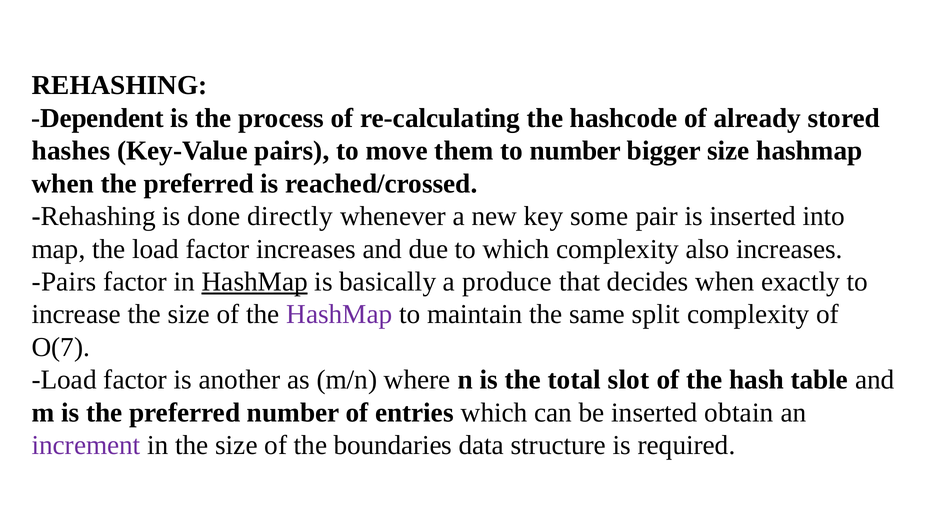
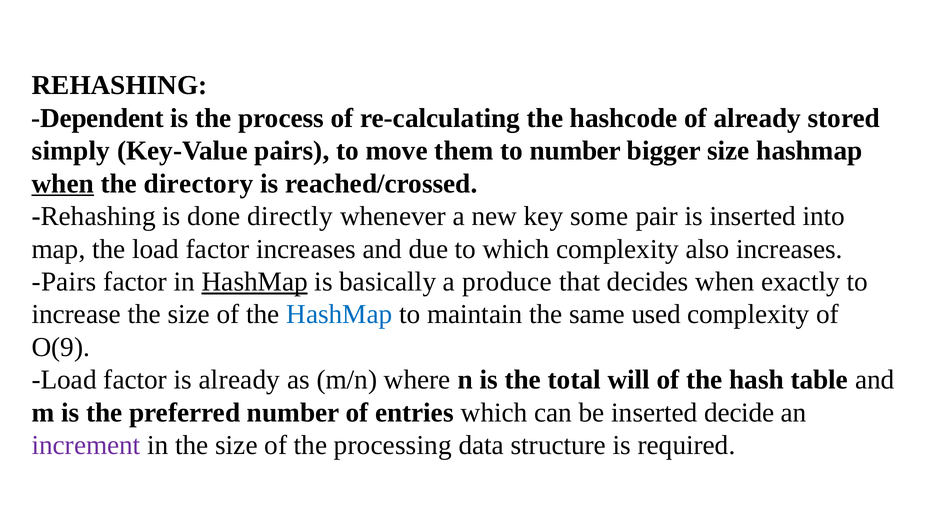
hashes: hashes -> simply (71, 151)
when underline: none -> present (63, 183)
preferred: preferred -> directory (199, 183)
HashMap colour: purple -> blue (339, 314)
split: split -> used (656, 314)
O(7: O(7 -> O(9 (61, 347)
is another: another -> already (239, 380)
slot: slot -> will (629, 380)
obtain: obtain -> decide (739, 412)
boundaries: boundaries -> processing (393, 445)
